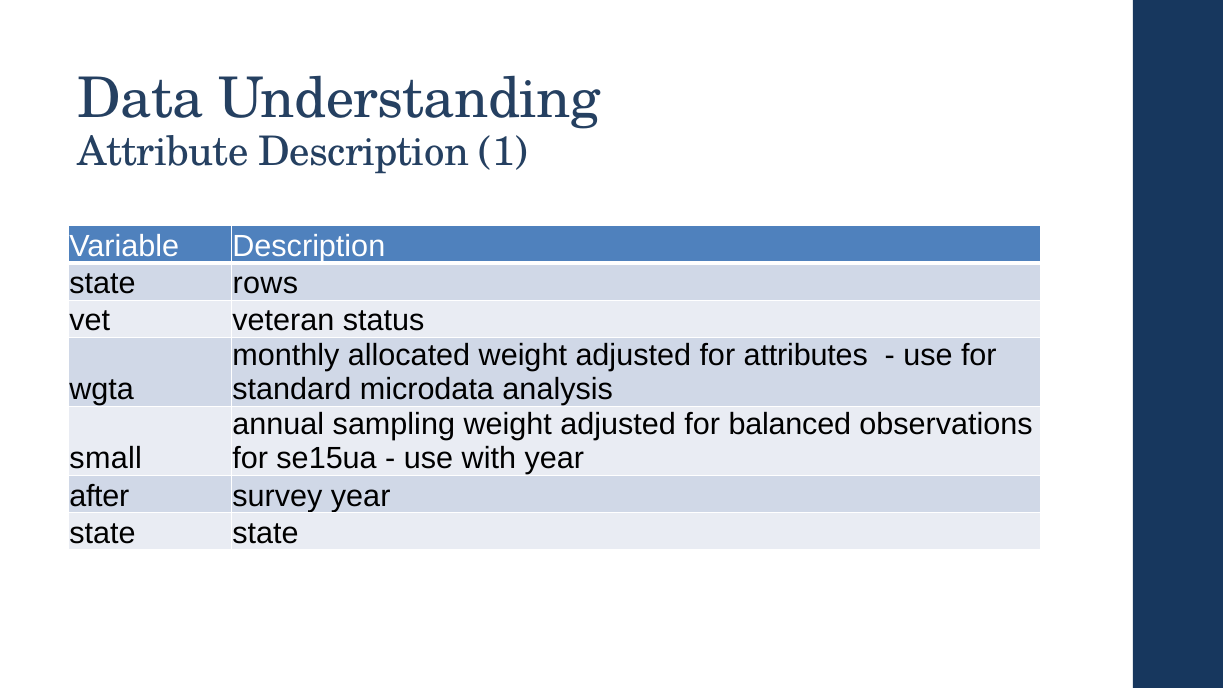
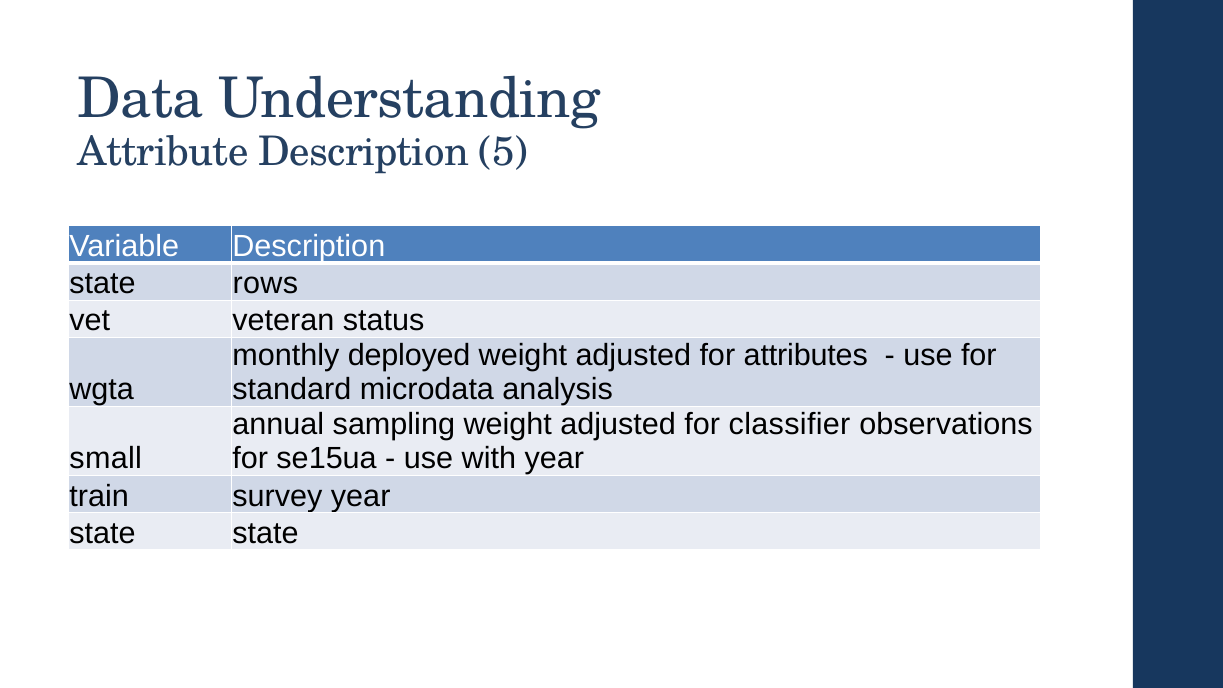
1: 1 -> 5 (503, 152)
allocated: allocated -> deployed (409, 356)
balanced: balanced -> classifier (790, 425)
after: after -> train (99, 496)
